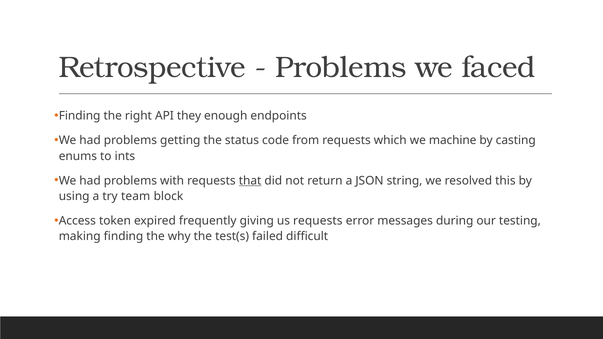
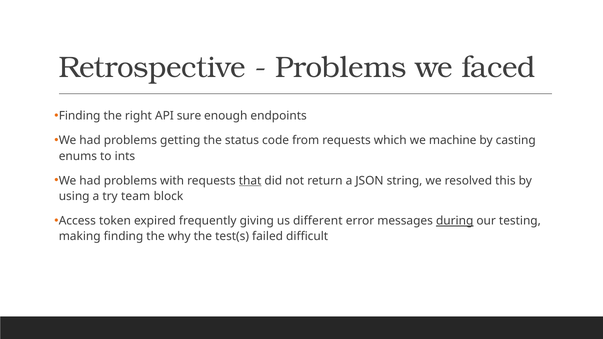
they: they -> sure (189, 116)
us requests: requests -> different (318, 221)
during underline: none -> present (455, 221)
